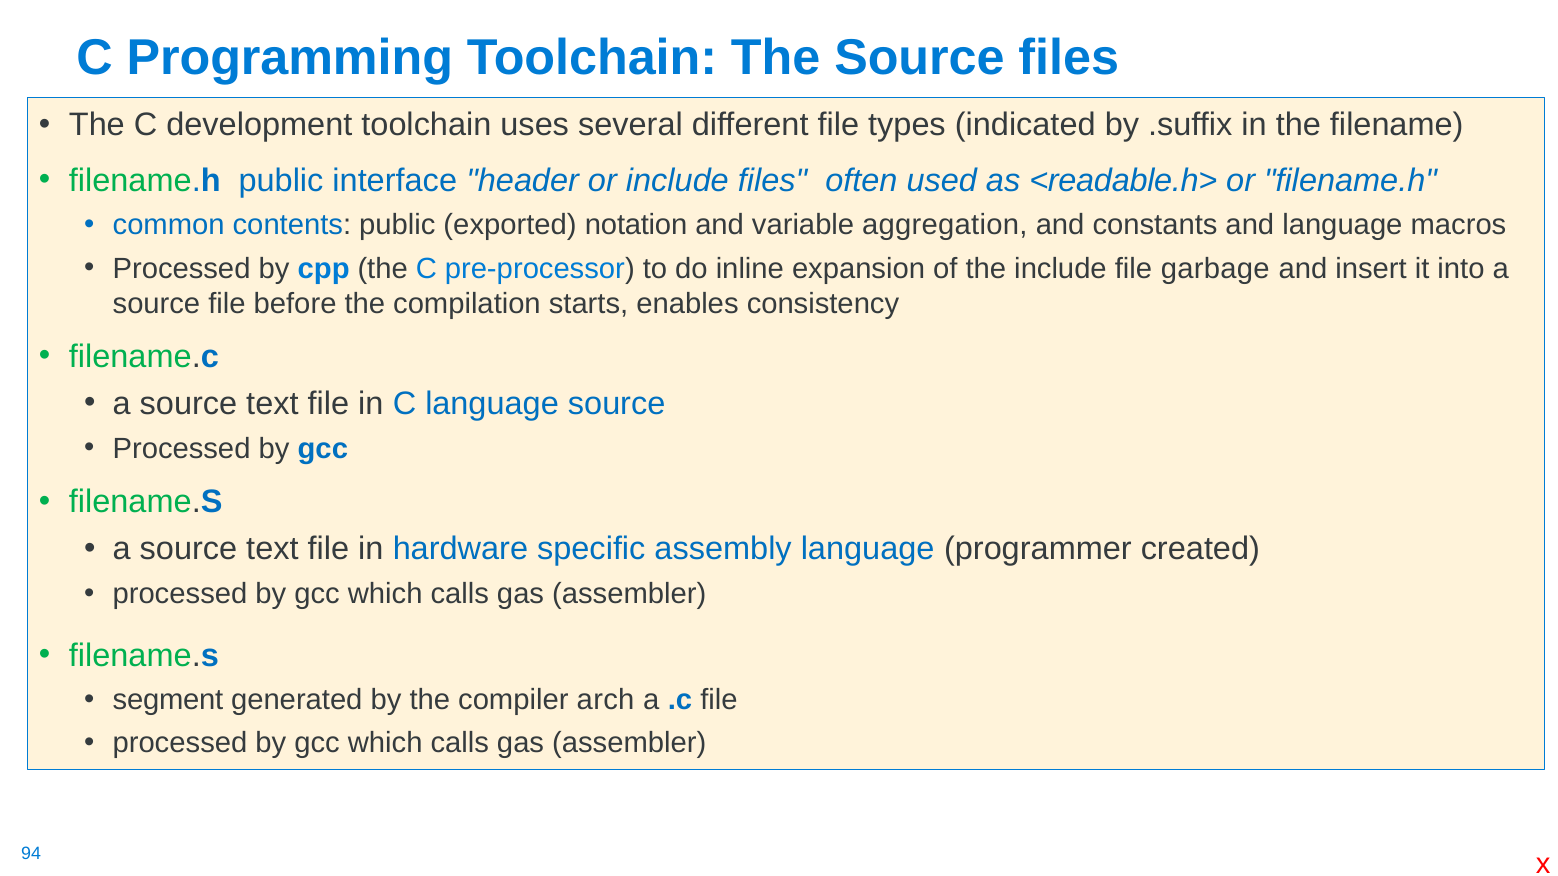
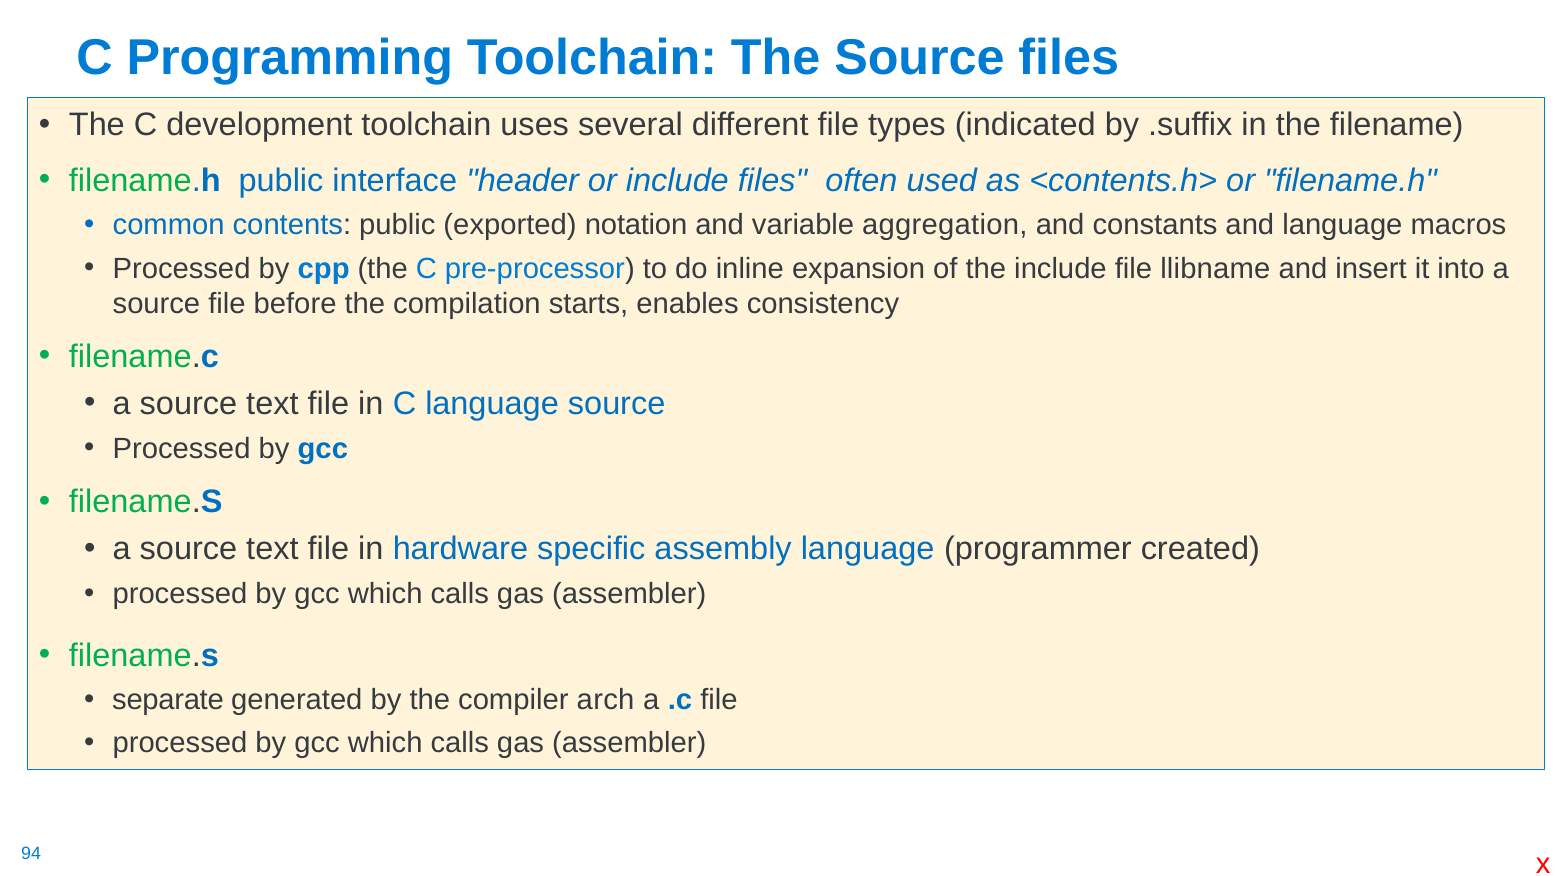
<readable.h>: <readable.h> -> <contents.h> (1123, 180)
garbage: garbage -> llibname (1215, 268)
segment: segment -> separate (168, 701)
